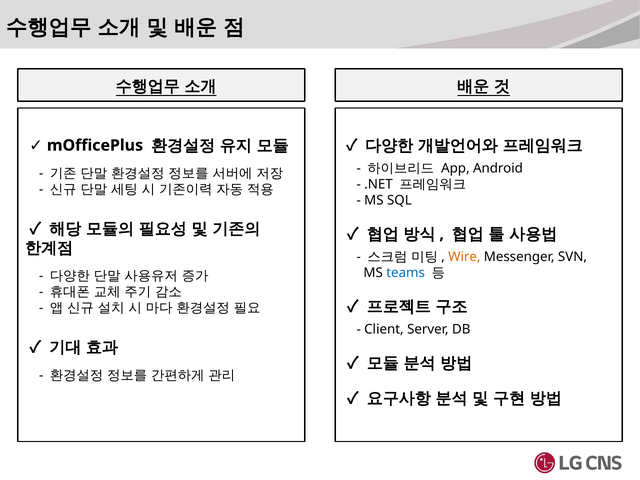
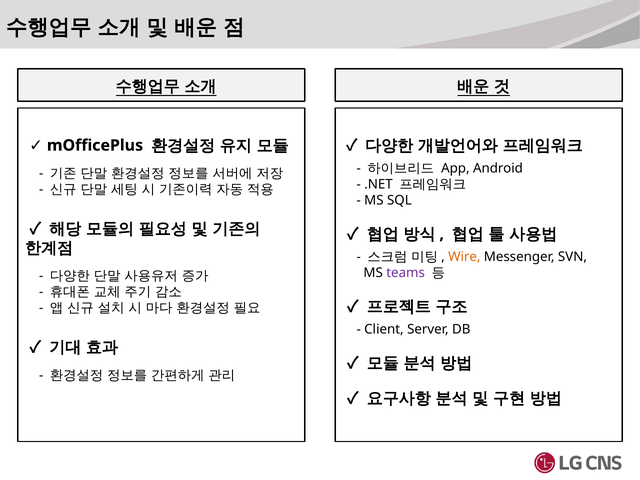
teams colour: blue -> purple (406, 273)
